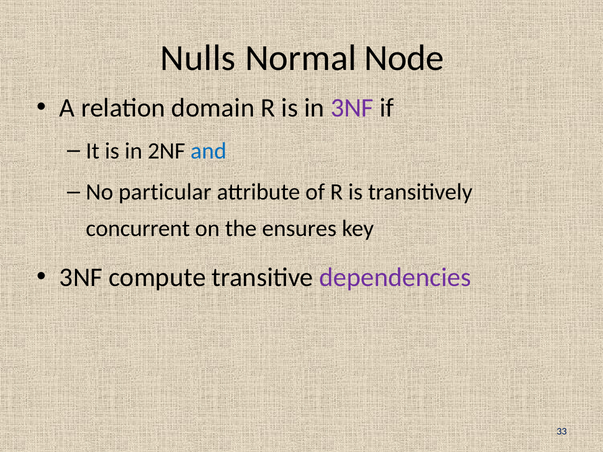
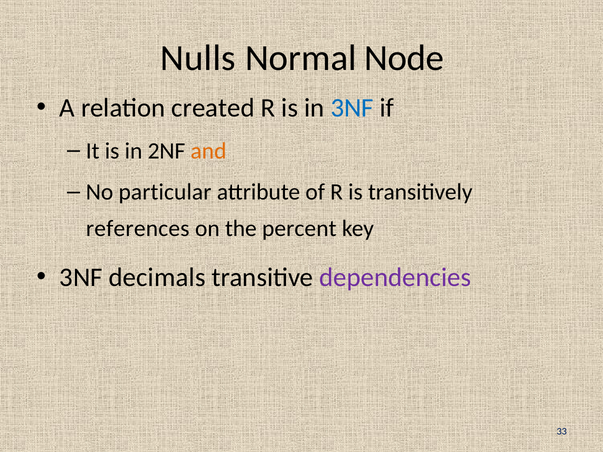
domain: domain -> created (213, 108)
3NF colour: purple -> blue (352, 108)
and colour: blue -> orange (209, 151)
concurrent: concurrent -> references (138, 229)
ensures: ensures -> percent (299, 229)
compute: compute -> decimals (157, 277)
